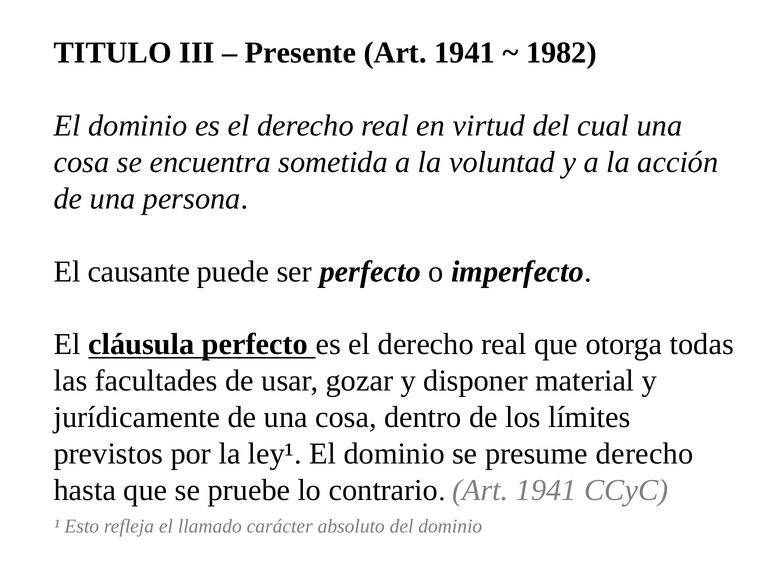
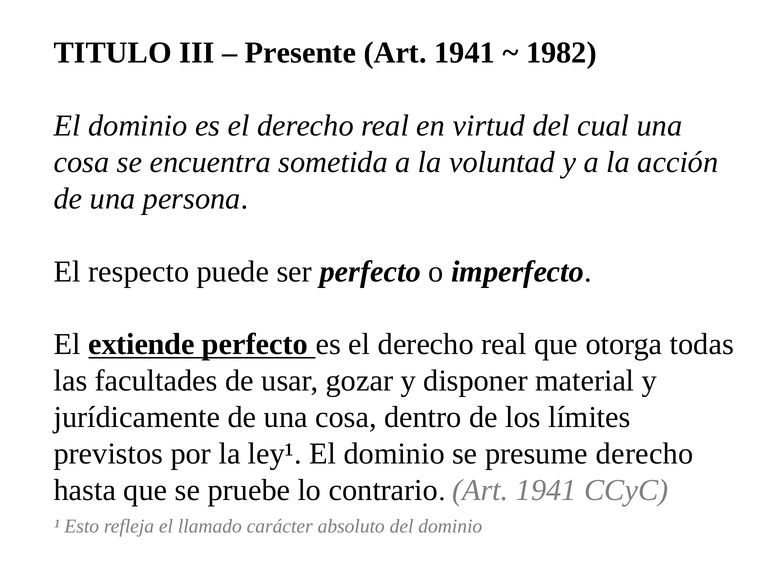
causante: causante -> respecto (139, 271)
cláusula: cláusula -> extiende (141, 344)
